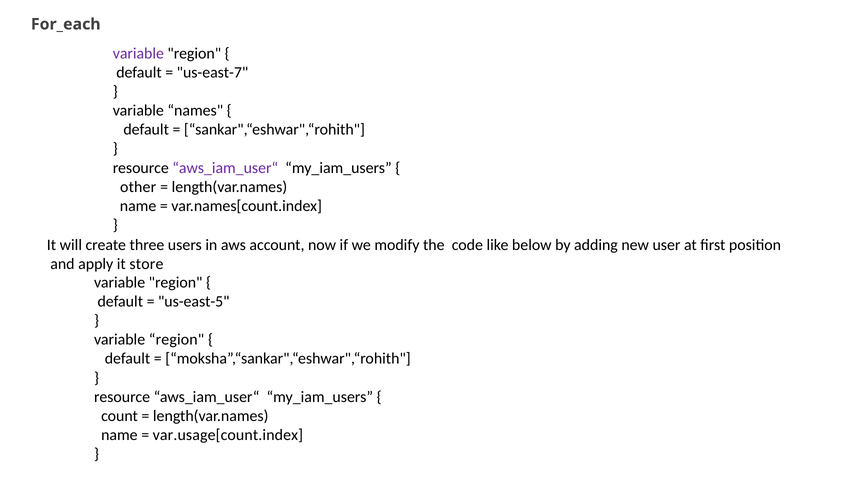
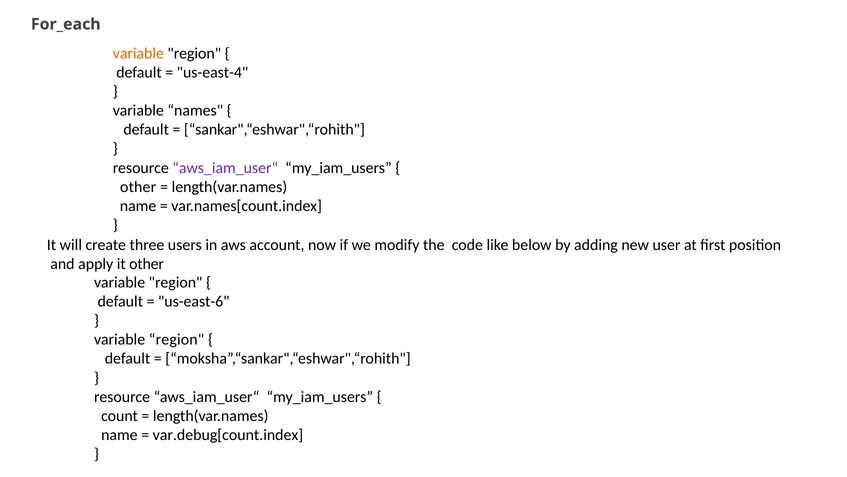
variable colour: purple -> orange (138, 53)
us-east-7: us-east-7 -> us-east-4 (212, 72)
it store: store -> other (147, 264)
us-east-5: us-east-5 -> us-east-6 (194, 301)
var.usage[count.index: var.usage[count.index -> var.debug[count.index (228, 435)
